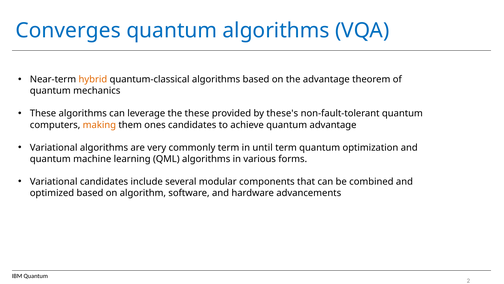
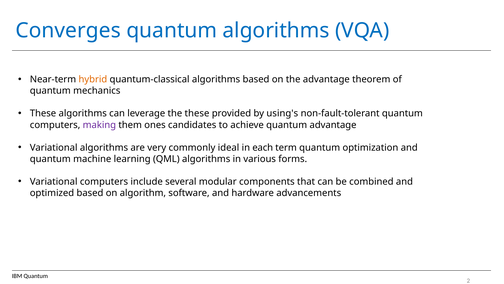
these's: these's -> using's (282, 113)
making colour: orange -> purple (99, 125)
commonly term: term -> ideal (229, 147)
until: until -> each (263, 147)
Variational candidates: candidates -> computers (104, 181)
